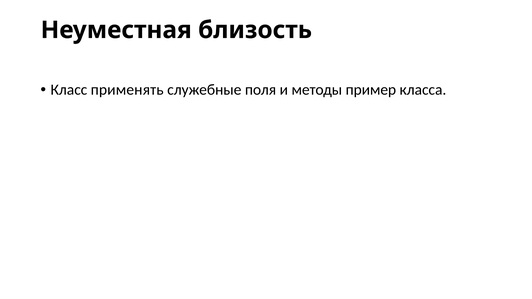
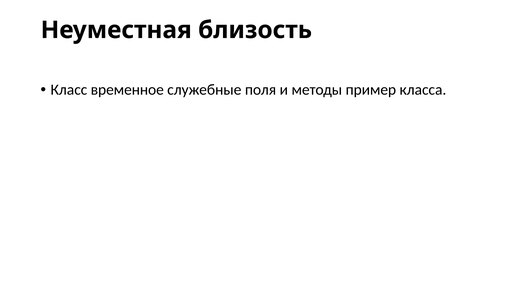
применять: применять -> временное (127, 90)
